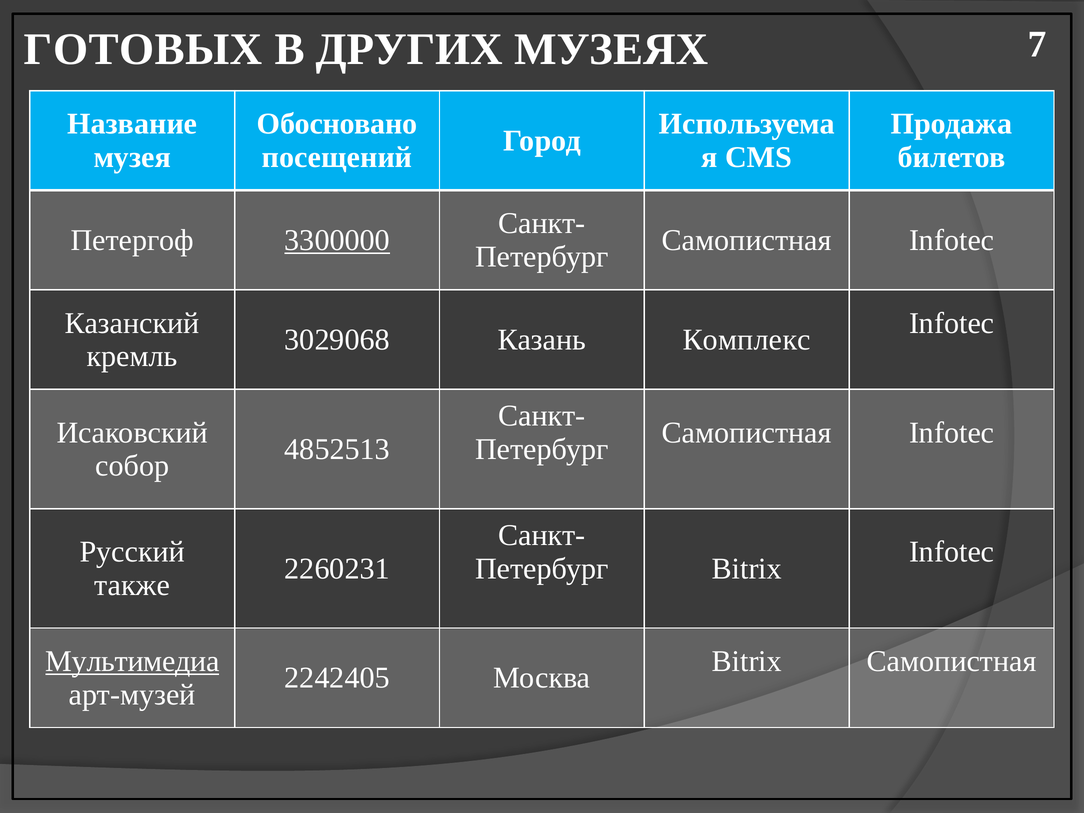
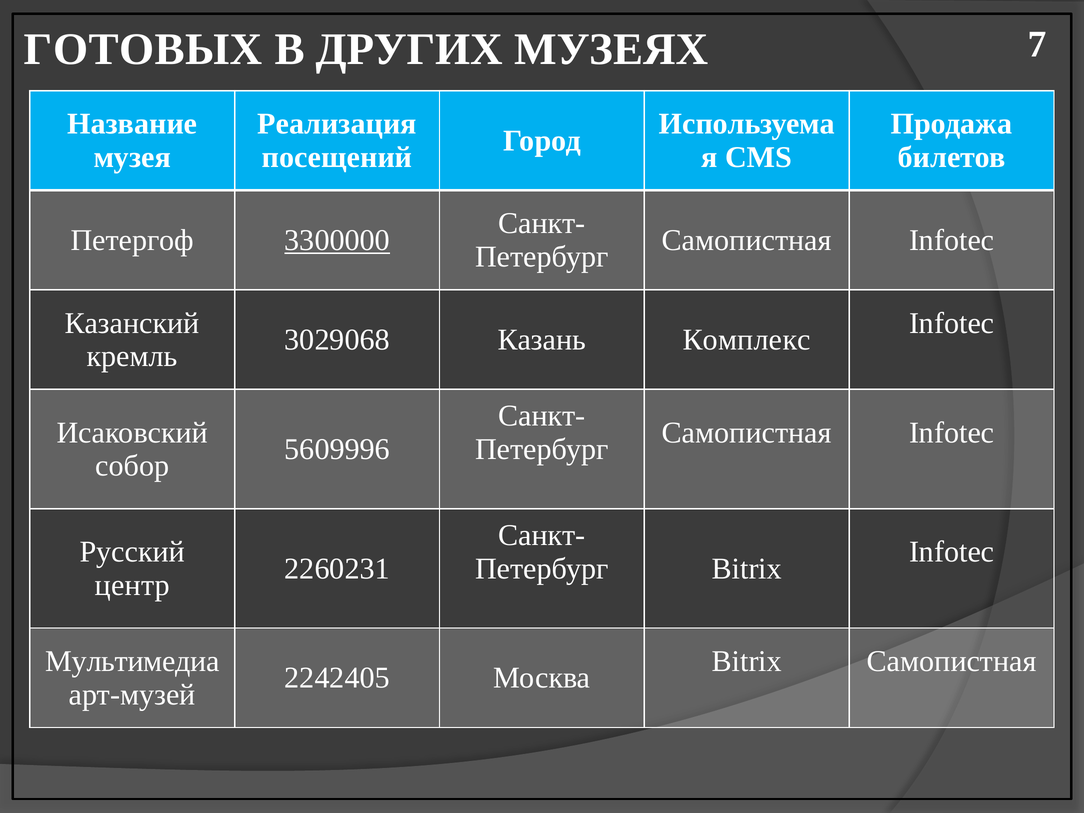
Обосновано: Обосновано -> Реализация (337, 124)
4852513: 4852513 -> 5609996 (337, 449)
также: также -> центр (132, 585)
Мультимедиа underline: present -> none (132, 661)
